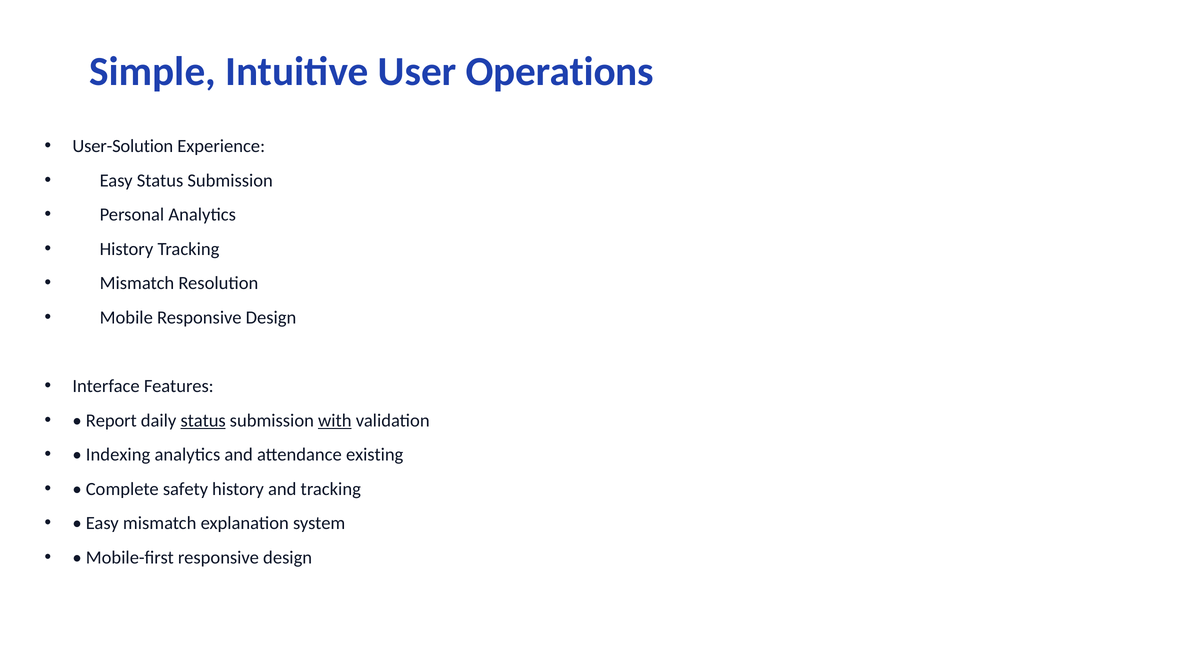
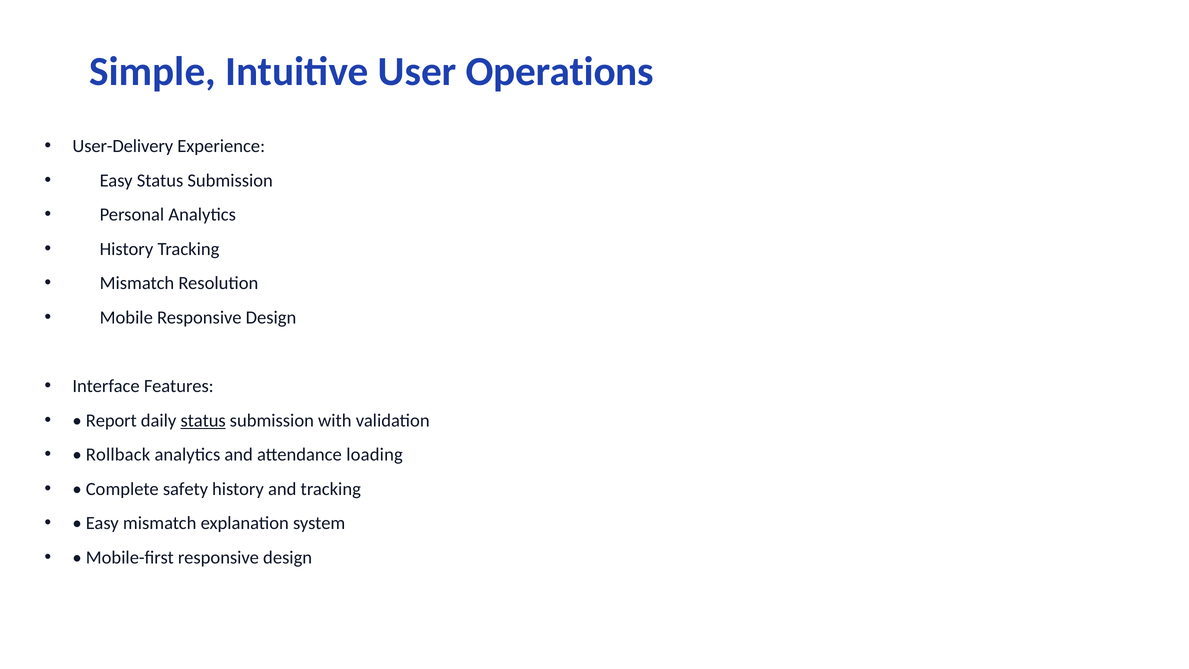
User-Solution: User-Solution -> User-Delivery (123, 146)
with underline: present -> none (335, 420)
Indexing: Indexing -> Rollback (118, 455)
existing: existing -> loading (375, 455)
